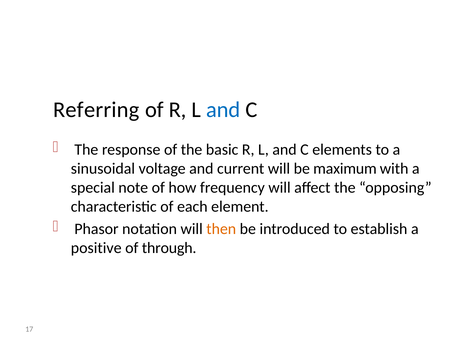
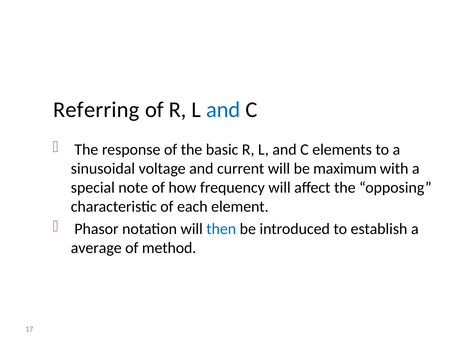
then colour: orange -> blue (221, 229)
positive: positive -> average (96, 248)
through: through -> method (169, 248)
